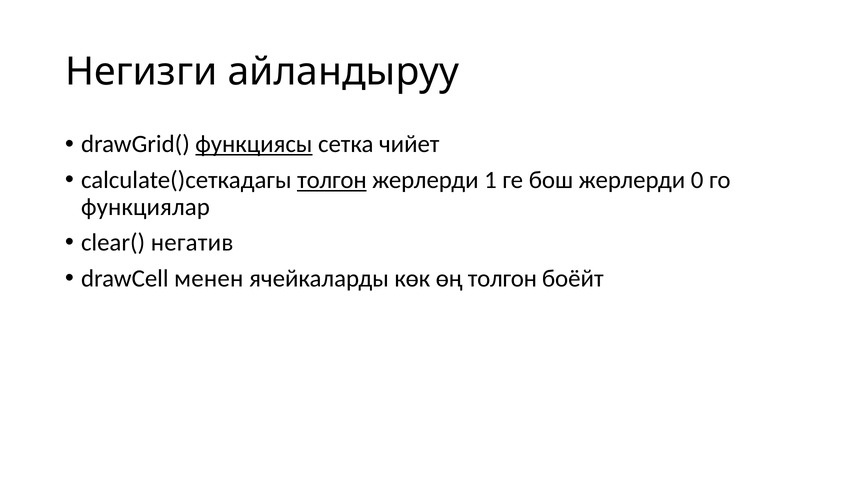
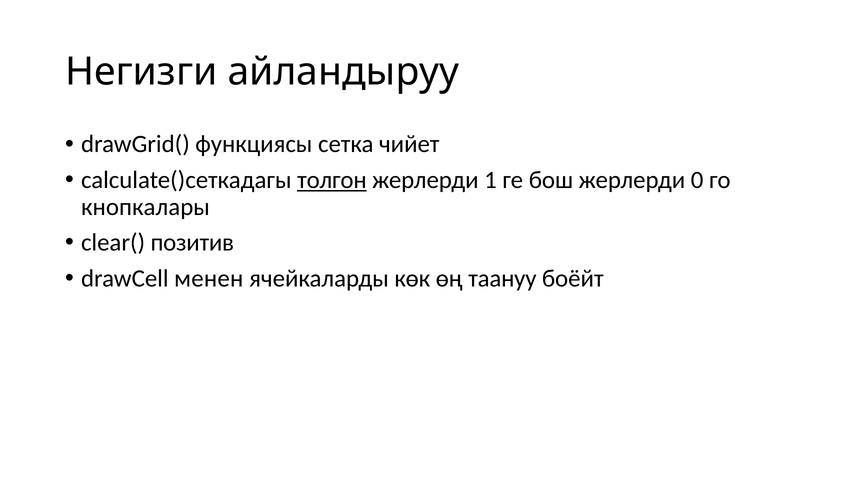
функциясы underline: present -> none (254, 144)
функциялар: функциялар -> кнопкалары (145, 207)
негатив: негатив -> позитив (192, 243)
өң толгон: толгон -> таануу (502, 278)
